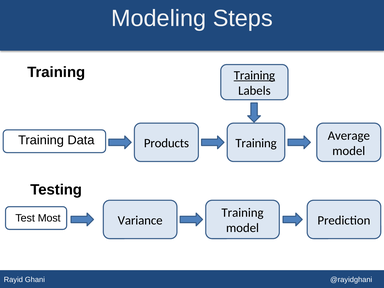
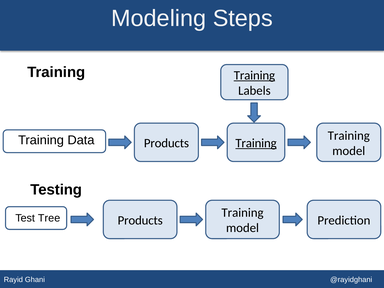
Average: Average -> Training (349, 136)
Training underline: none -> present (256, 143)
Most: Most -> Tree (49, 218)
Variance: Variance -> Products (140, 220)
